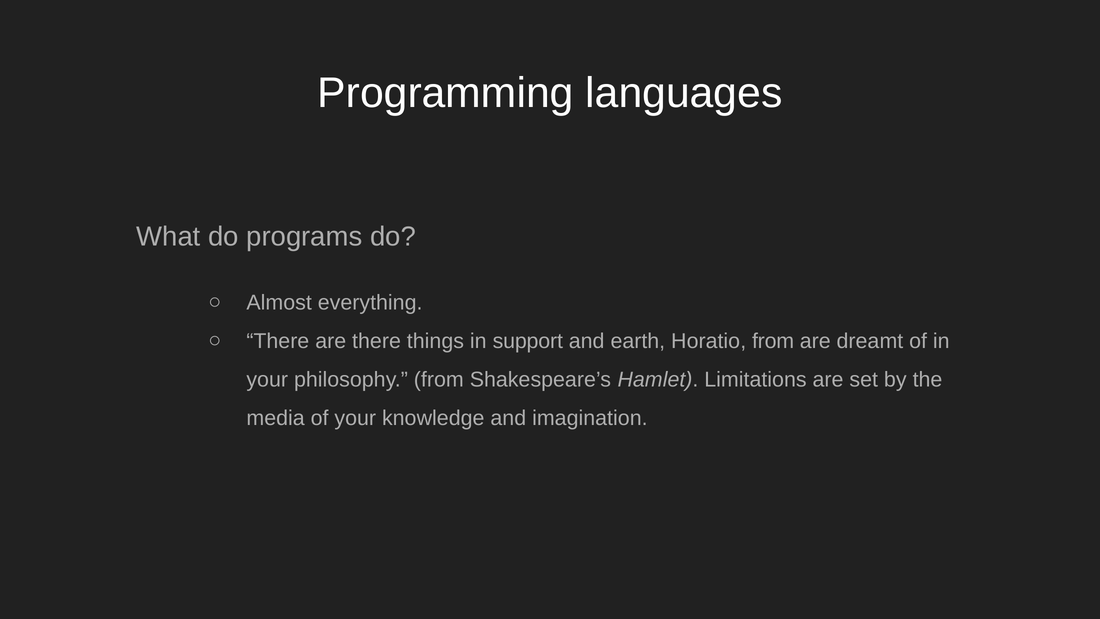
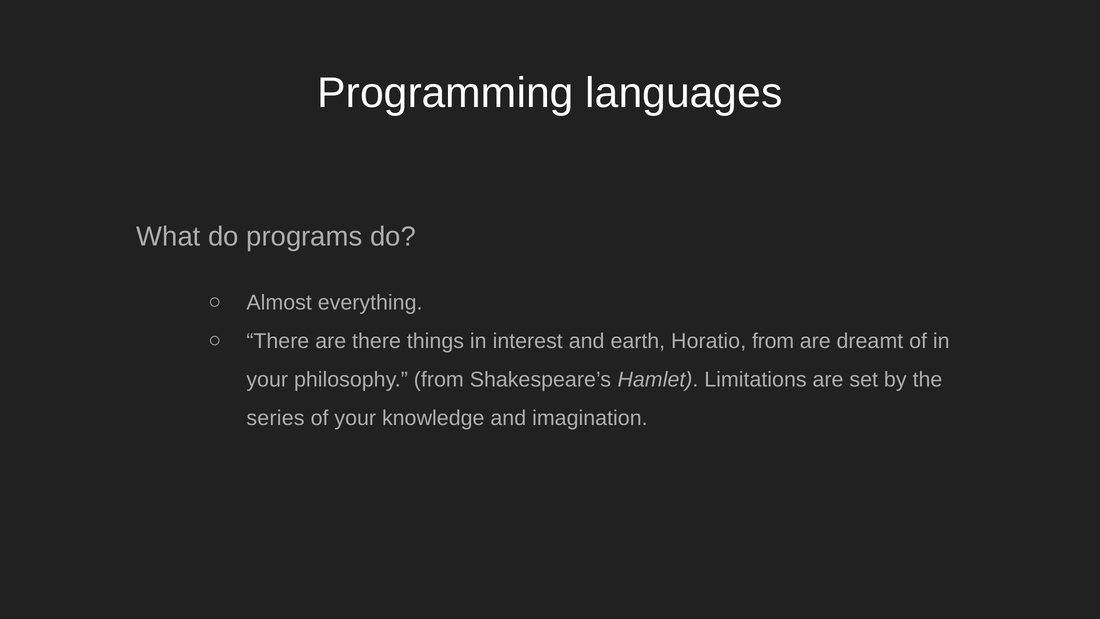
support: support -> interest (528, 341)
media: media -> series (276, 418)
